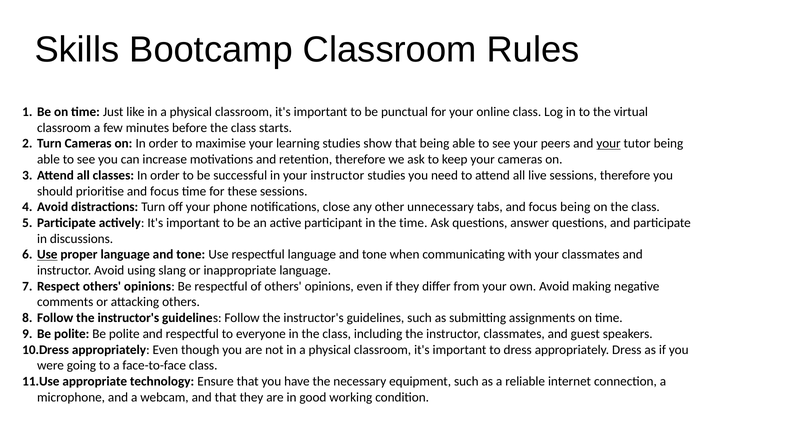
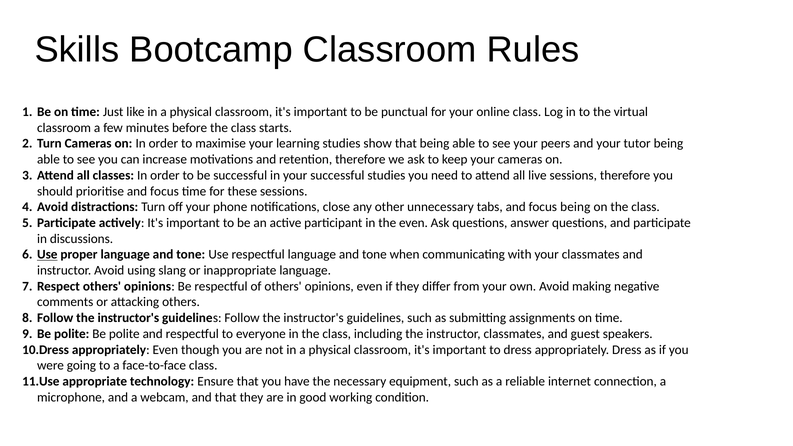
your underline: present -> none (609, 144)
your instructor: instructor -> successful (337, 175)
the time: time -> even (413, 223)
